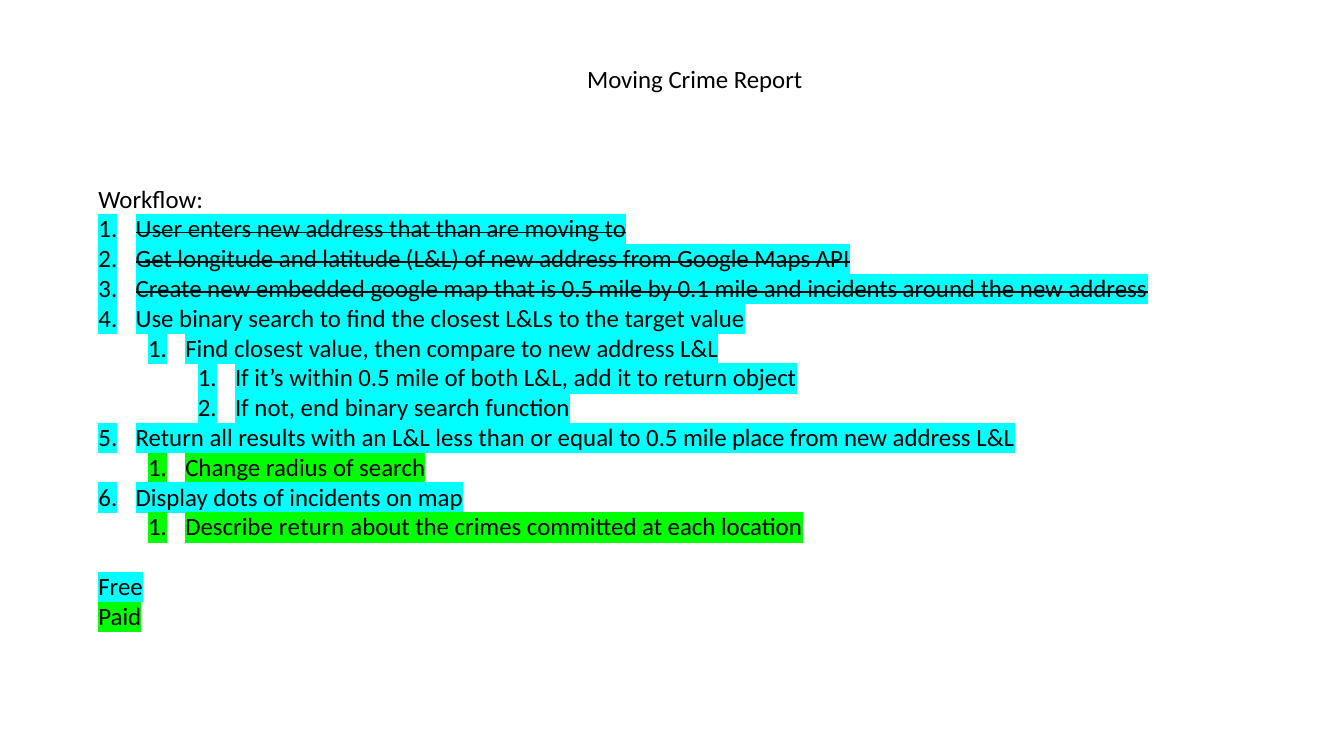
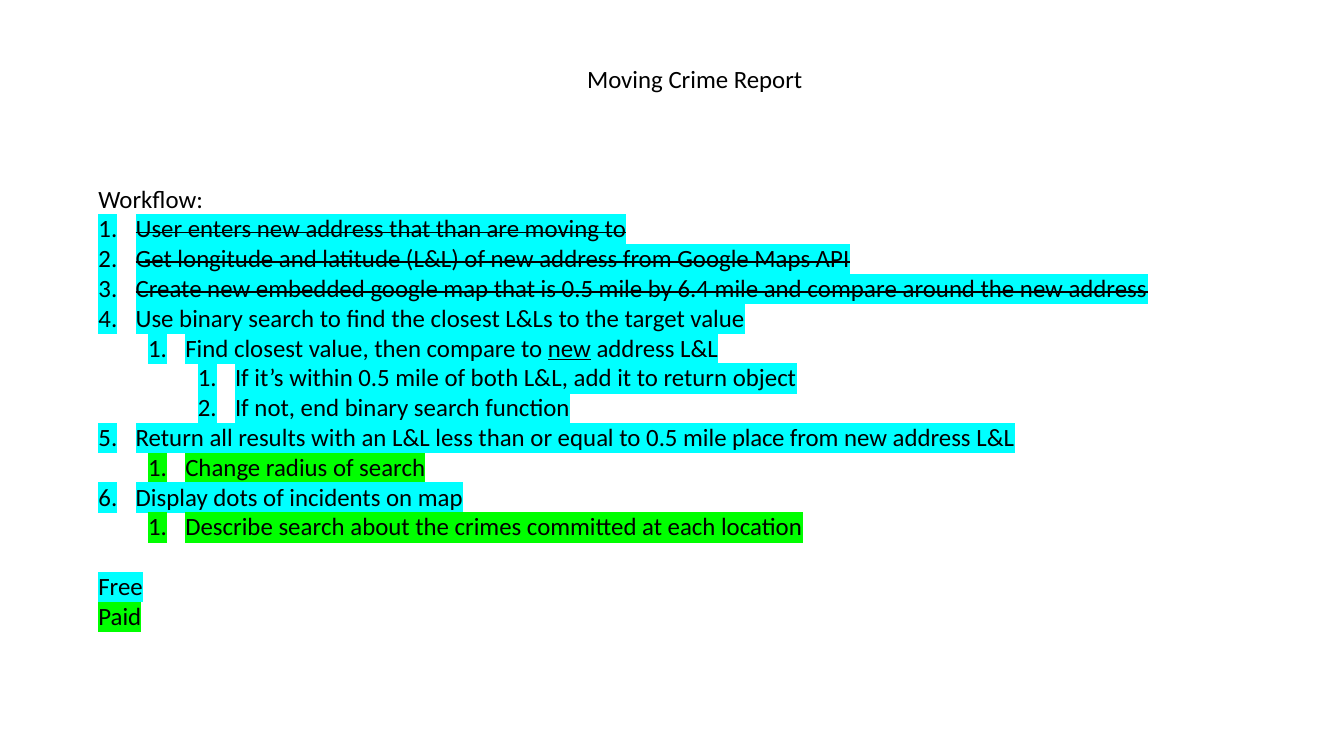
0.1: 0.1 -> 6.4 (693, 289)
and incidents: incidents -> compare (852, 289)
new underline: none -> present (569, 349)
Describe return: return -> search (312, 528)
